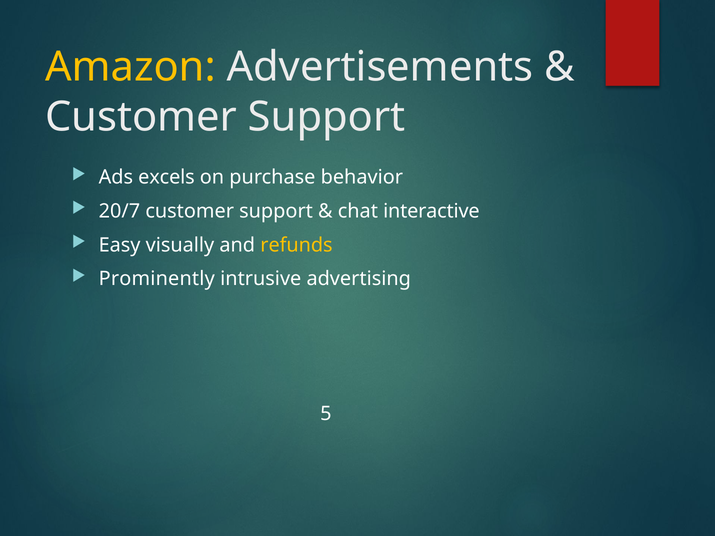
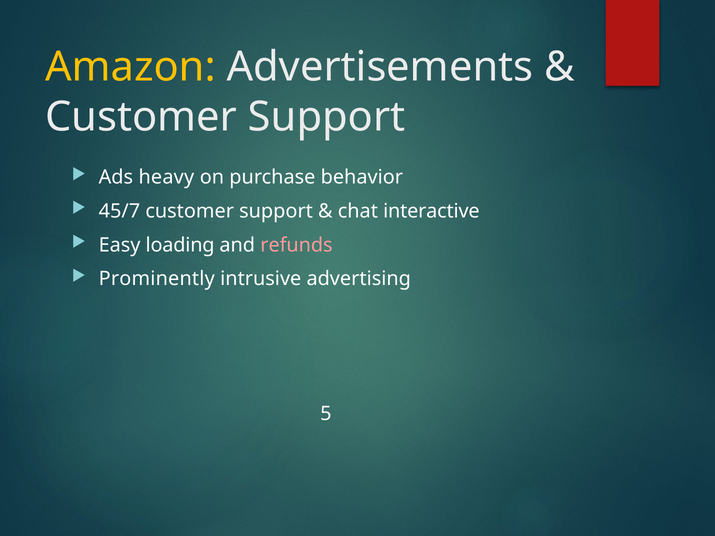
excels: excels -> heavy (166, 177)
20/7: 20/7 -> 45/7 (119, 211)
visually: visually -> loading (180, 245)
refunds colour: yellow -> pink (296, 245)
